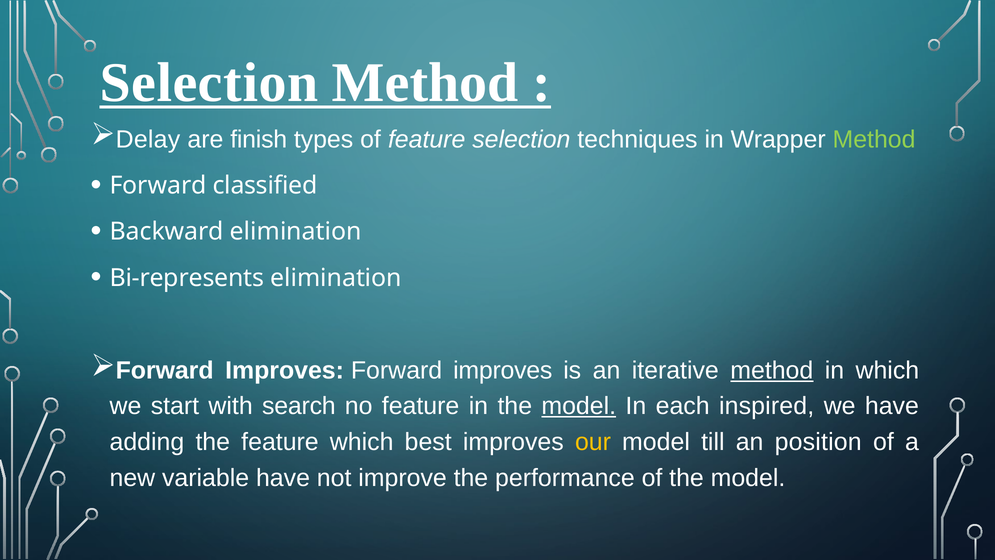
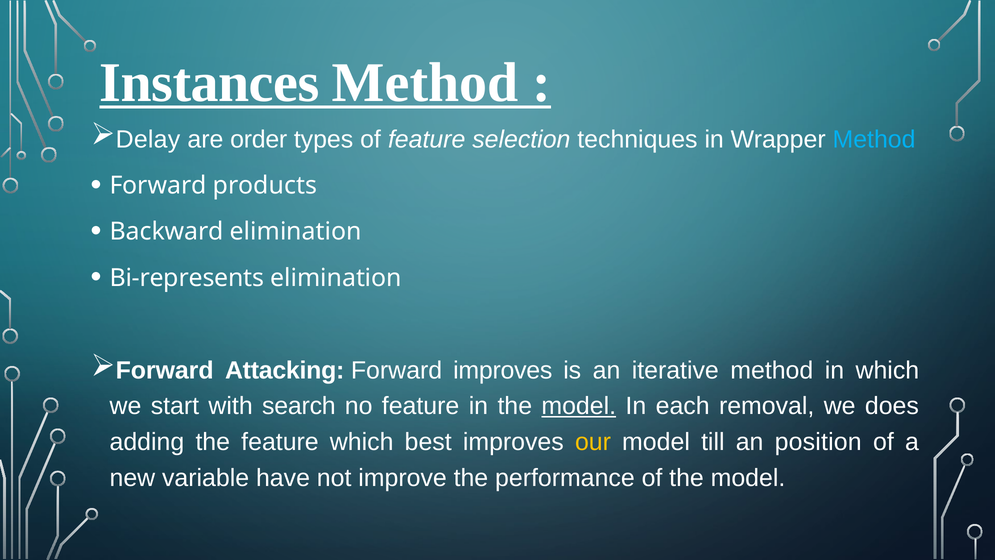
Selection: Selection -> Instances (209, 83)
finish: finish -> order (259, 139)
Method colour: light green -> light blue (874, 139)
classified: classified -> products (265, 185)
Improves: Improves -> Attacking (285, 370)
method underline: present -> none (772, 370)
inspired: inspired -> removal (767, 406)
we have: have -> does (892, 406)
